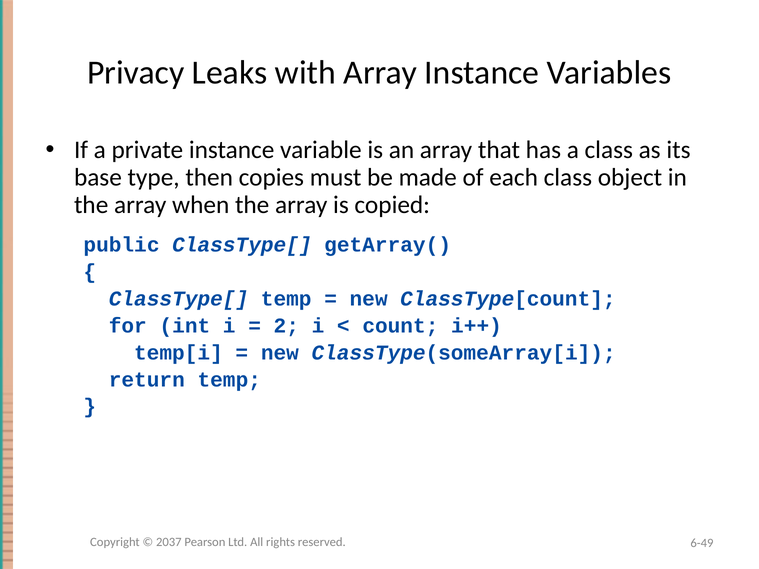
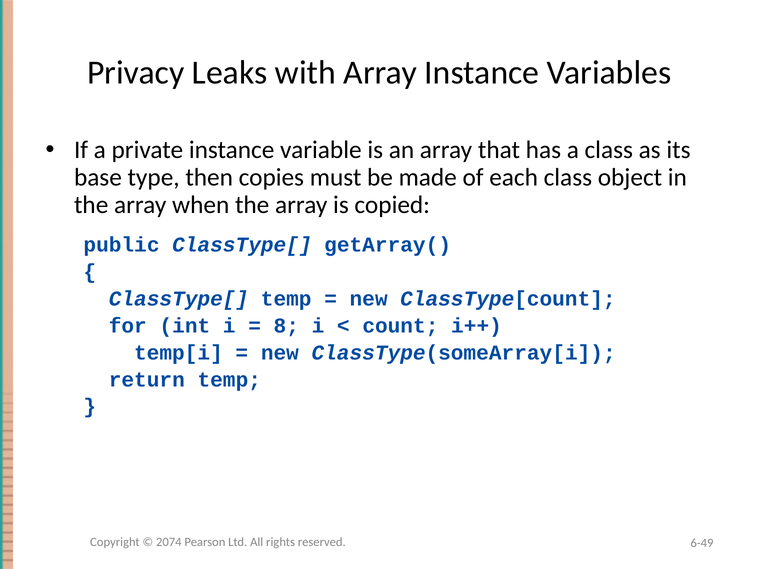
2: 2 -> 8 (286, 326)
2037: 2037 -> 2074 (169, 542)
